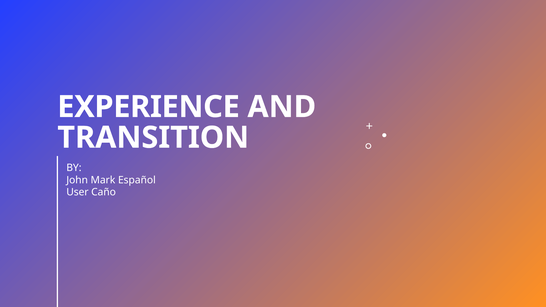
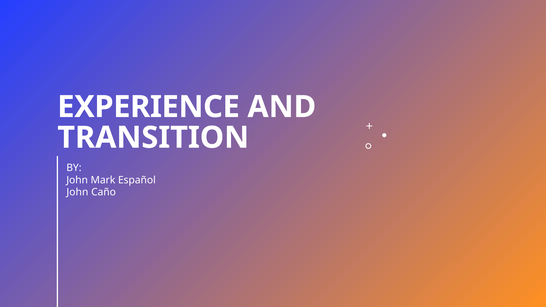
User: User -> John (77, 192)
